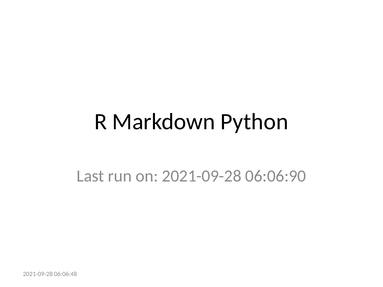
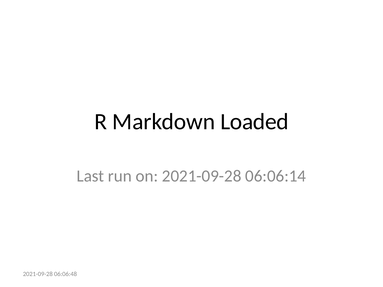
Python: Python -> Loaded (255, 122)
06:06:90: 06:06:90 -> 06:06:14 (276, 176)
